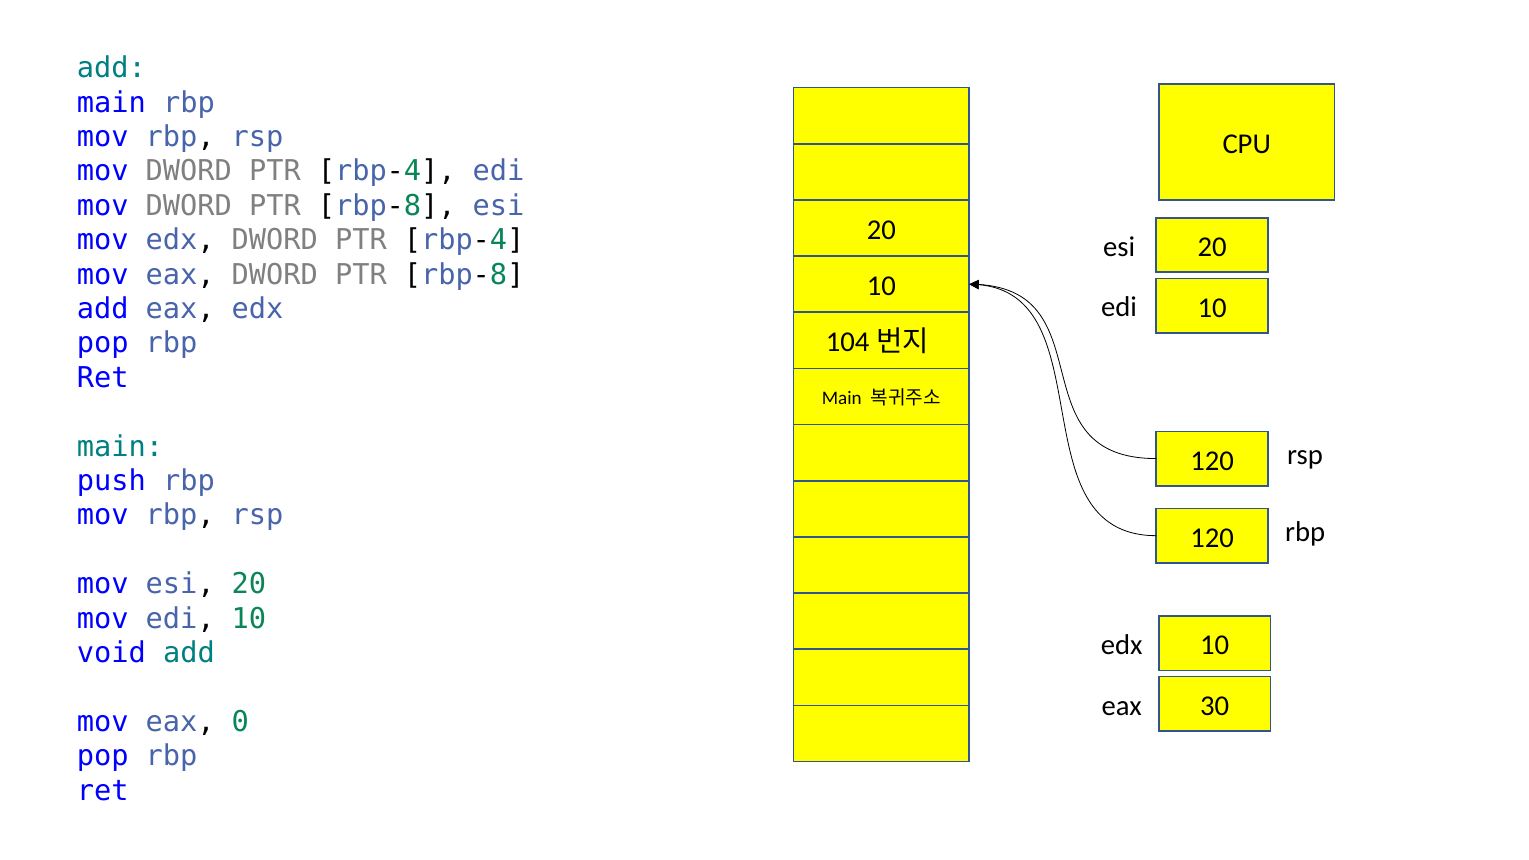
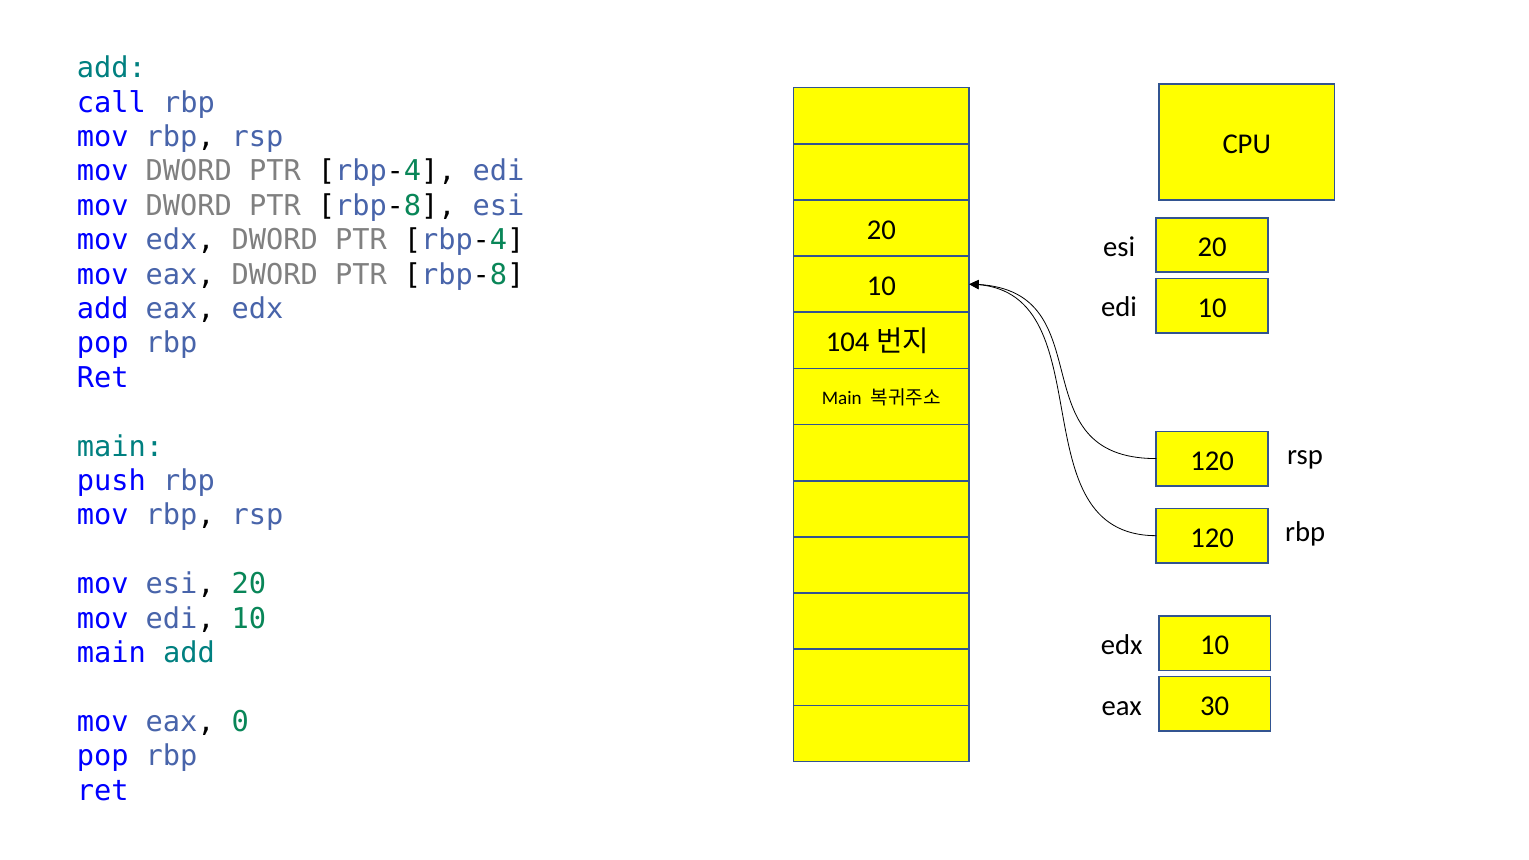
main: main -> call (111, 103)
void: void -> main (111, 653)
